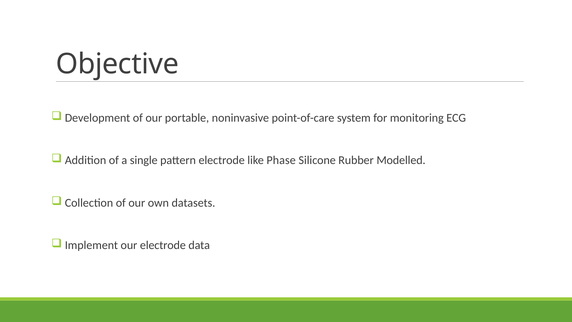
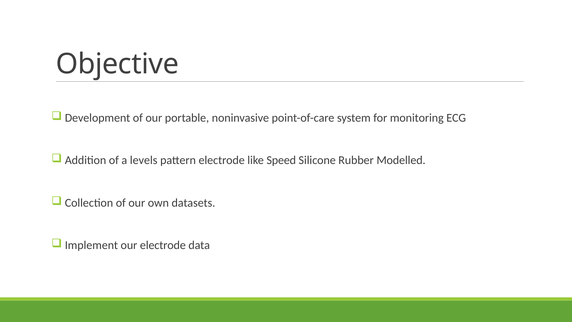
single: single -> levels (144, 160)
Phase: Phase -> Speed (281, 160)
